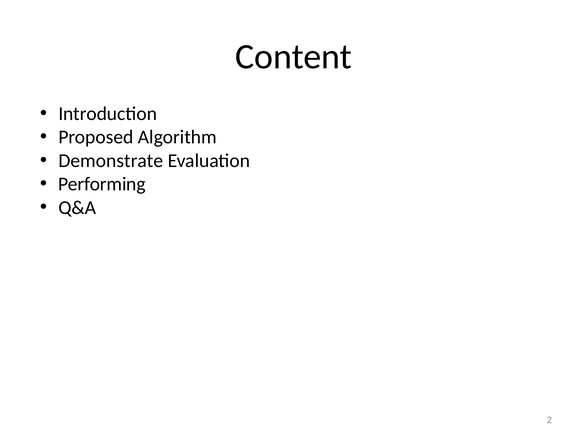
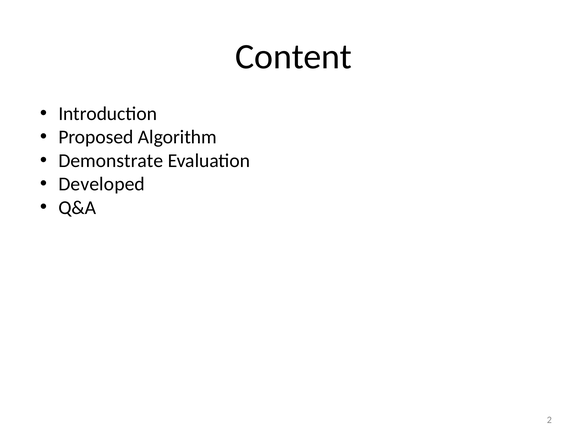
Performing: Performing -> Developed (102, 184)
